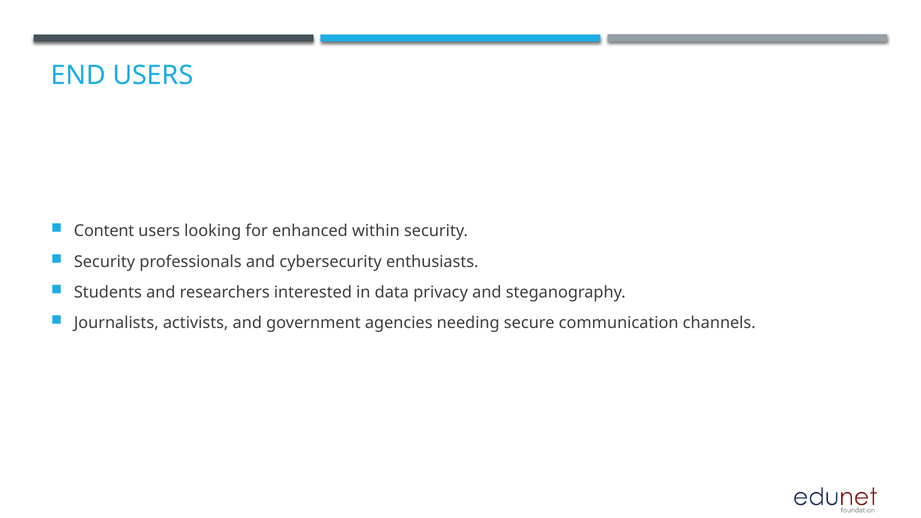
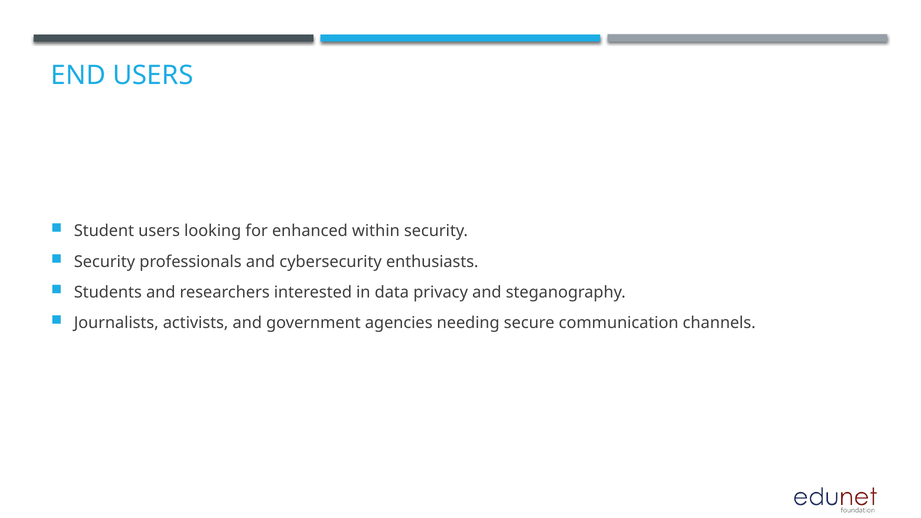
Content: Content -> Student (104, 231)
